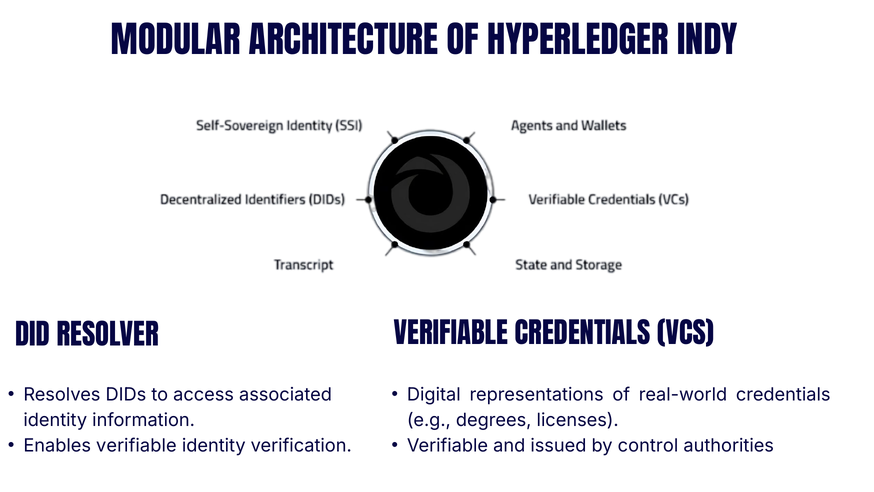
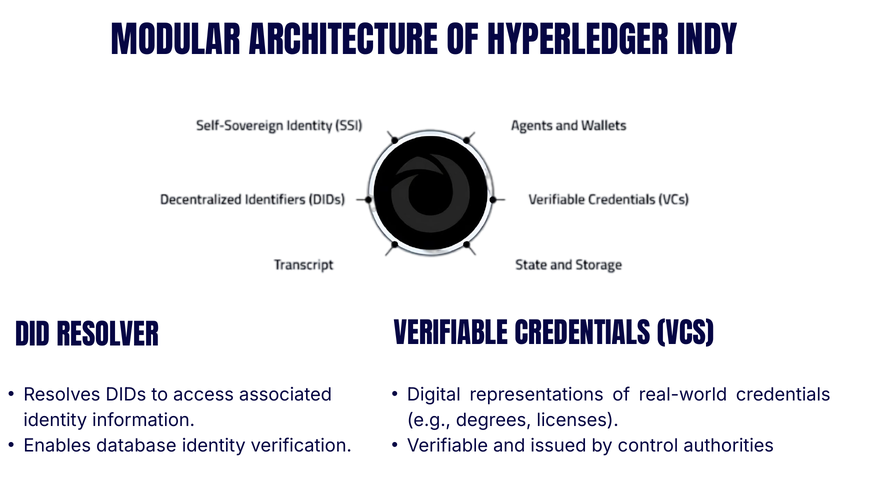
Enables verifiable: verifiable -> database (136, 446)
